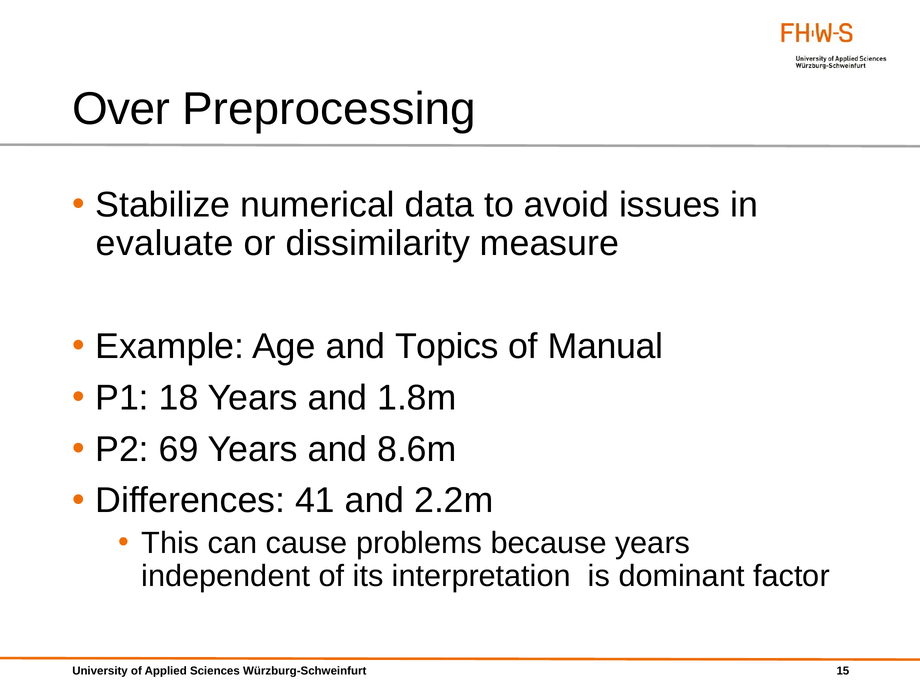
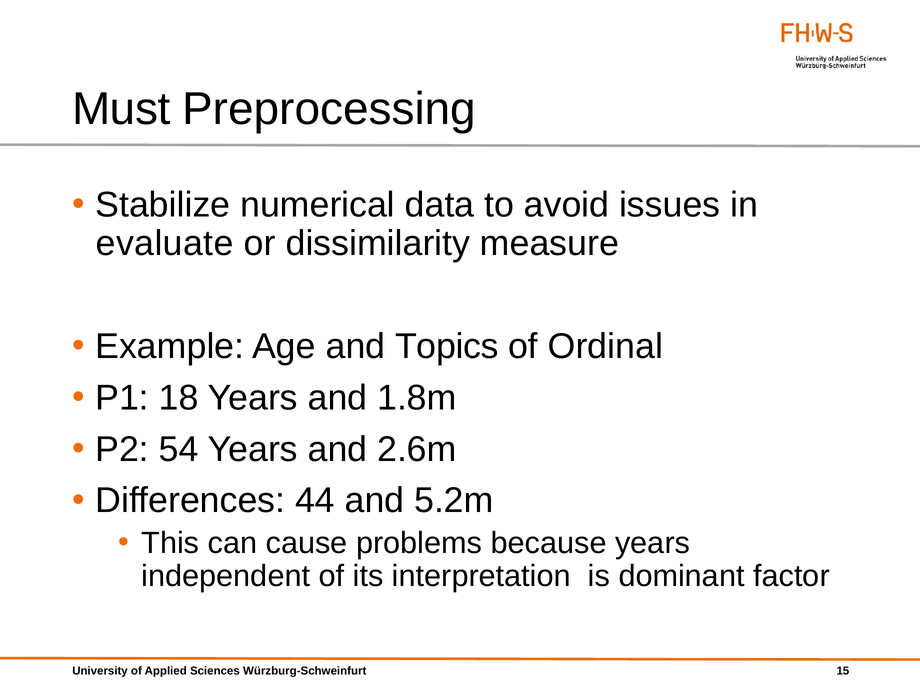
Over: Over -> Must (121, 109)
Manual: Manual -> Ordinal (605, 346)
69: 69 -> 54 (179, 449)
8.6m: 8.6m -> 2.6m (417, 449)
41: 41 -> 44 (315, 501)
2.2m: 2.2m -> 5.2m (454, 501)
